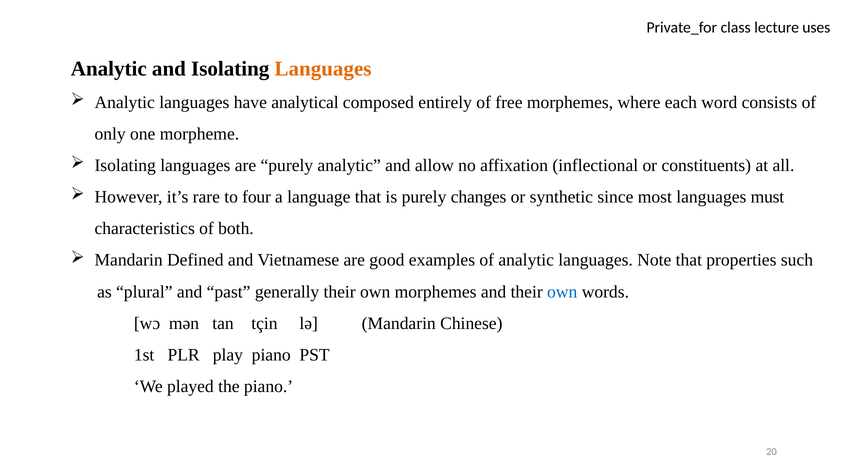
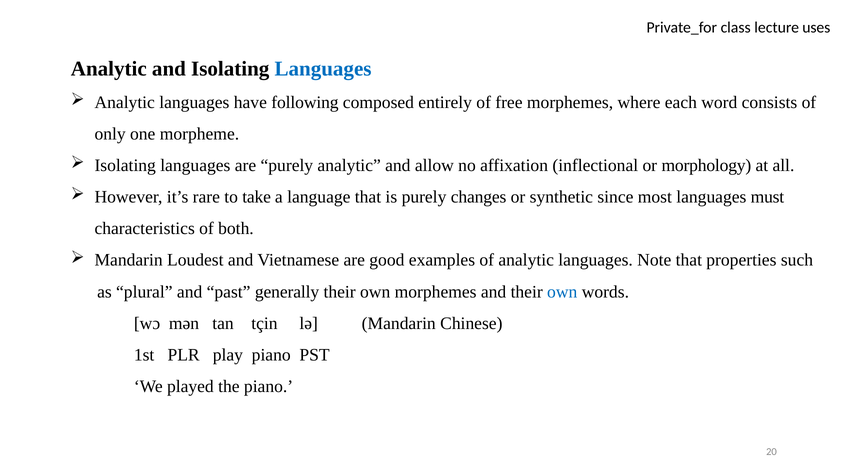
Languages colour: orange -> blue (323, 69)
analytical: analytical -> following (305, 102)
constituents: constituents -> morphology (706, 165)
four: four -> take (257, 197)
Defined: Defined -> Loudest (195, 260)
